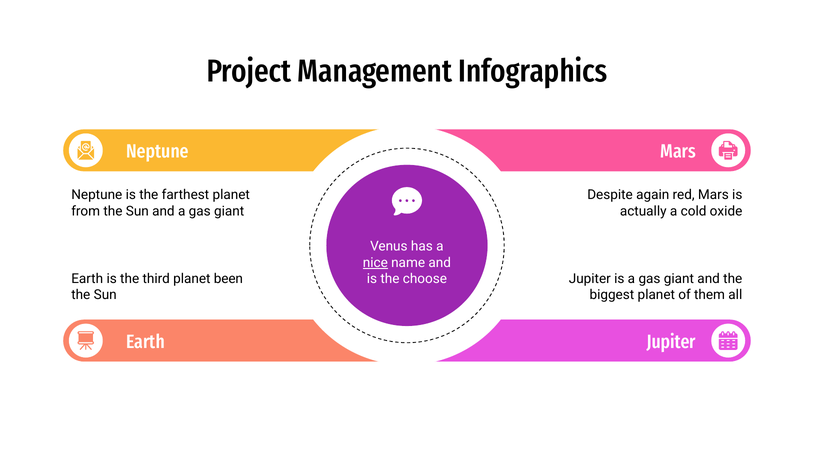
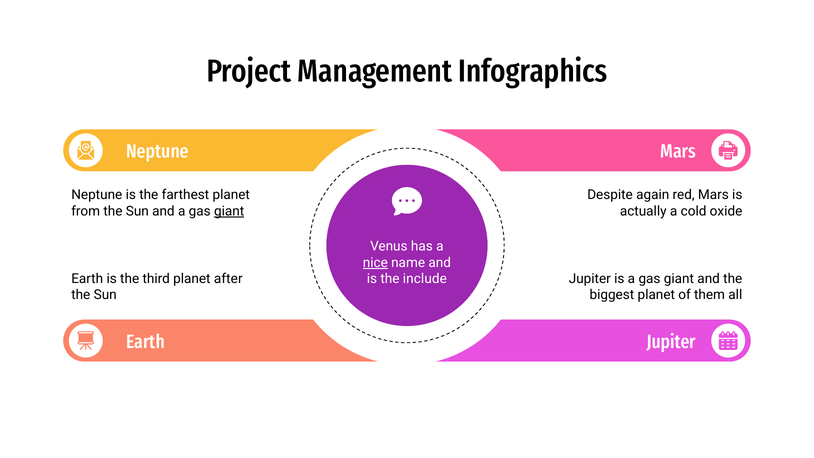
giant underline: none -> present (229, 211)
been: been -> after (228, 279)
choose: choose -> include (425, 279)
